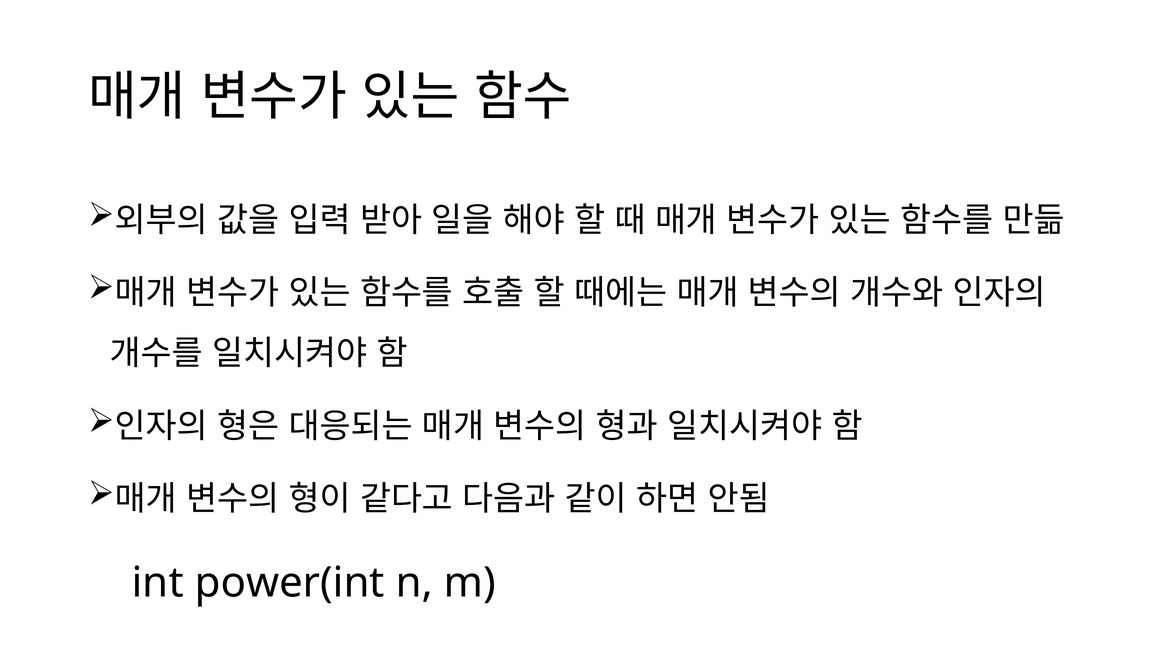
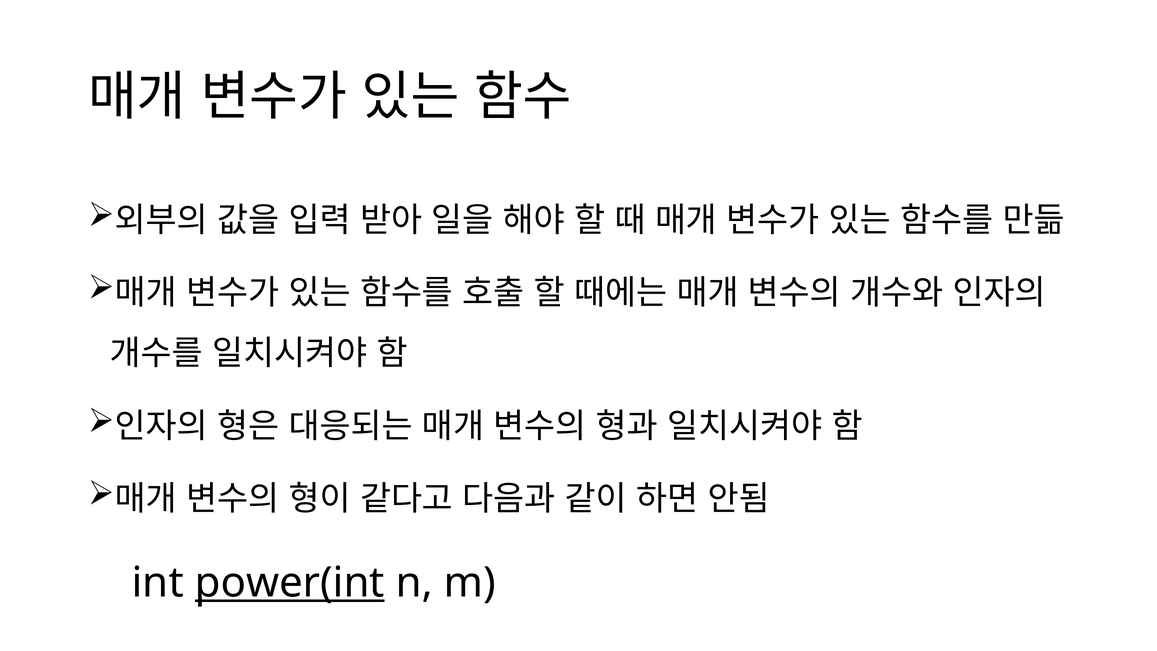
power(int underline: none -> present (290, 583)
